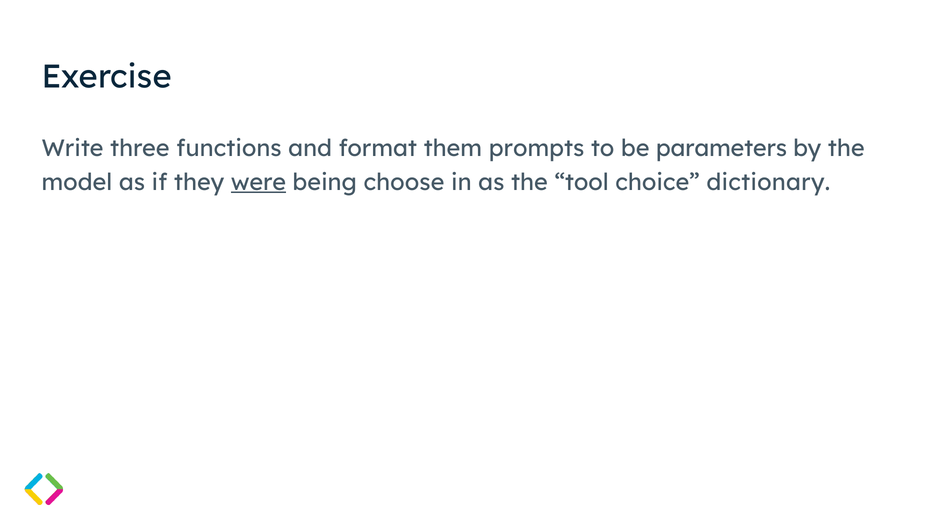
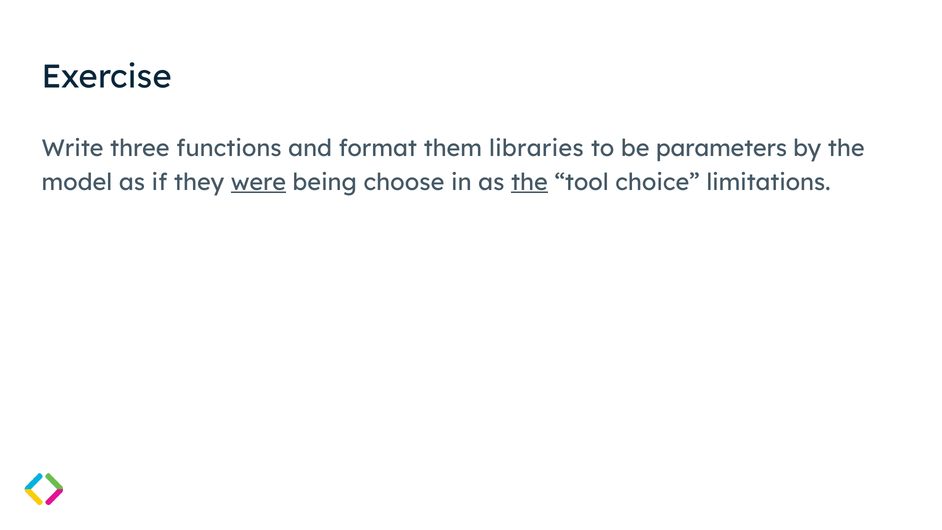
prompts: prompts -> libraries (536, 148)
the underline: none -> present (529, 182)
dictionary: dictionary -> limitations (768, 182)
